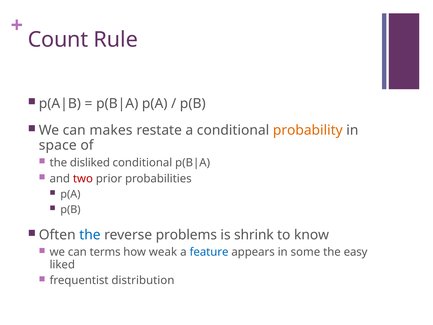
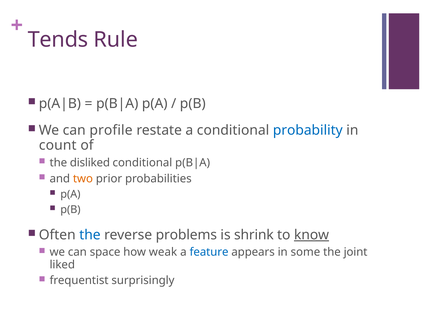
Count: Count -> Tends (58, 40)
makes: makes -> profile (111, 130)
probability colour: orange -> blue (308, 130)
space: space -> count (58, 145)
two colour: red -> orange (83, 178)
know underline: none -> present (312, 235)
terms: terms -> space (105, 252)
easy: easy -> joint (356, 252)
distribution: distribution -> surprisingly (143, 280)
